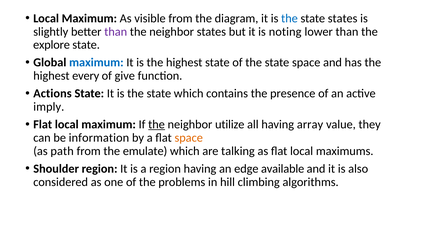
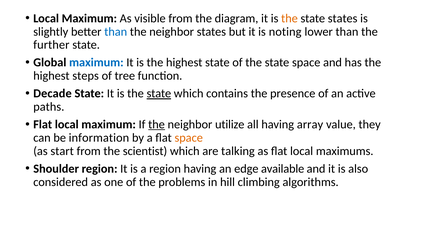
the colour: blue -> orange (289, 18)
than colour: purple -> blue (116, 32)
explore: explore -> further (51, 45)
every: every -> steps (86, 76)
give: give -> tree (125, 76)
Actions: Actions -> Decade (52, 93)
state underline: none -> present (159, 93)
imply: imply -> paths (49, 107)
path: path -> start (62, 151)
emulate: emulate -> scientist (145, 151)
